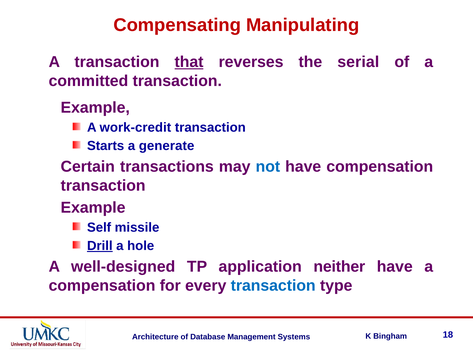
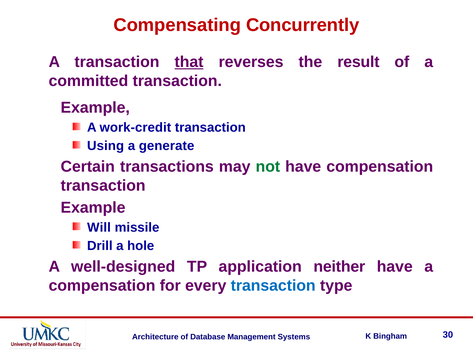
Manipulating: Manipulating -> Concurrently (303, 25)
serial: serial -> result (358, 62)
Starts: Starts -> Using (106, 146)
not colour: blue -> green (268, 167)
Self: Self -> Will (99, 227)
Drill underline: present -> none (100, 246)
18: 18 -> 30 (448, 335)
